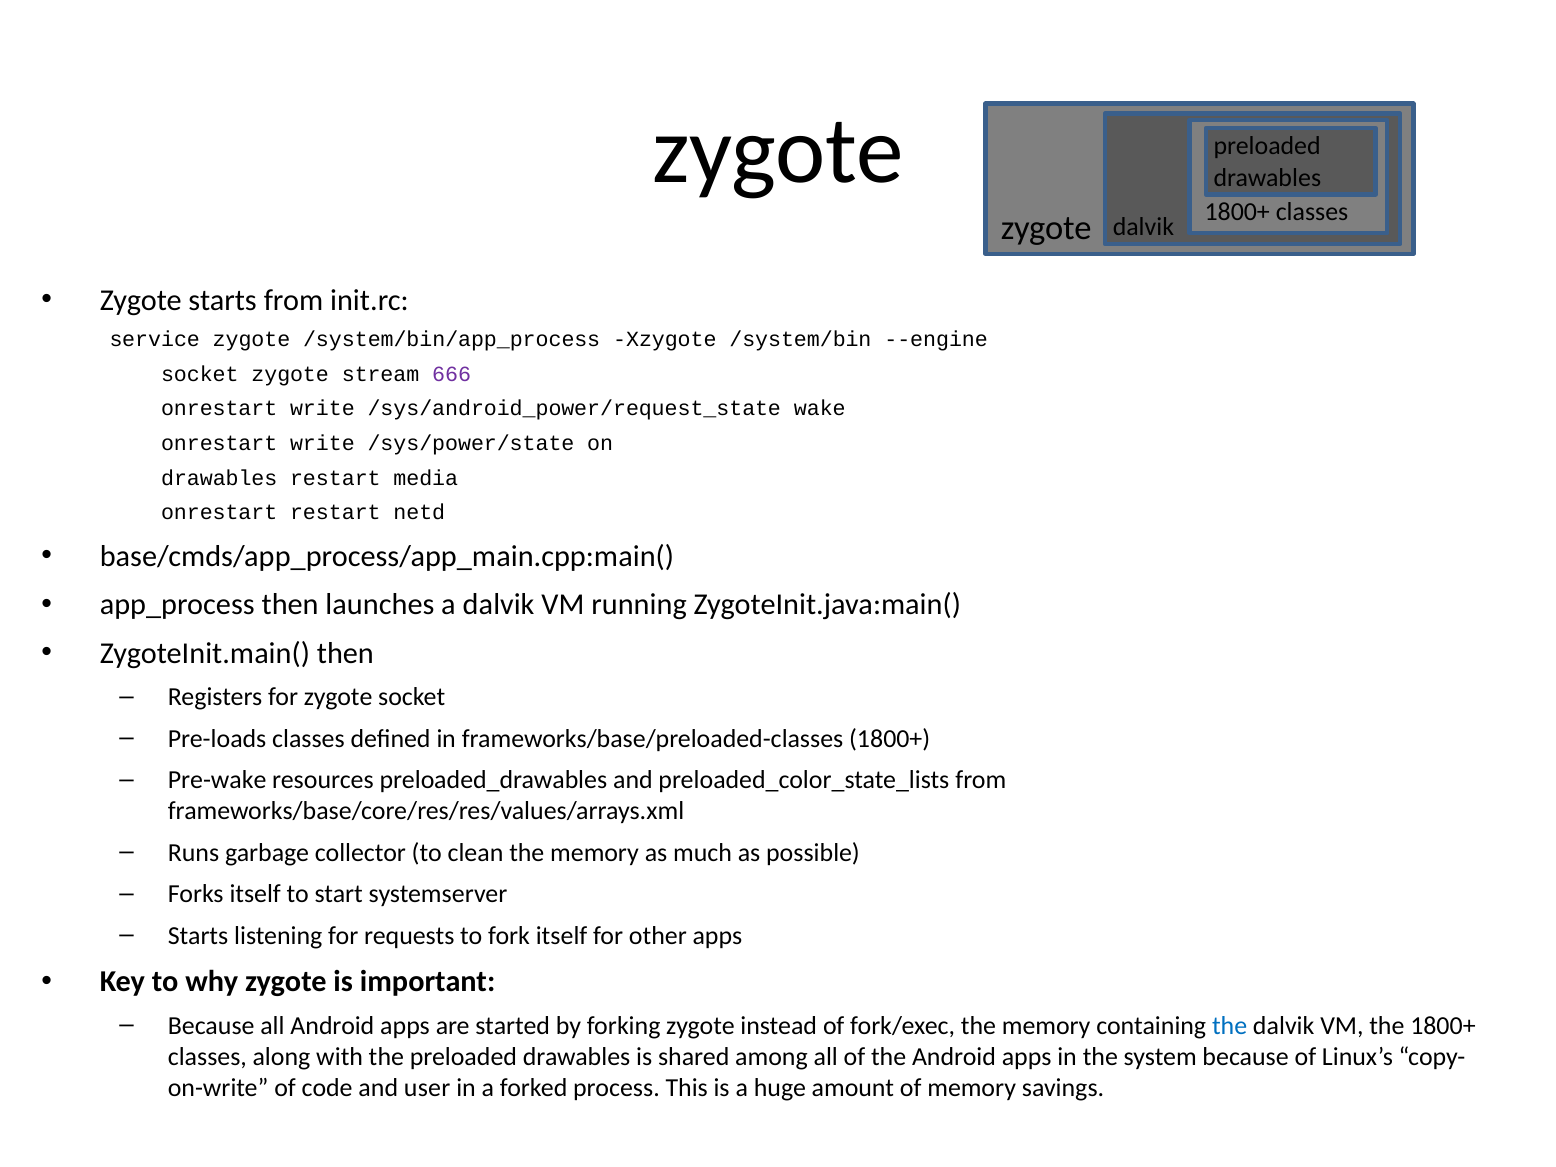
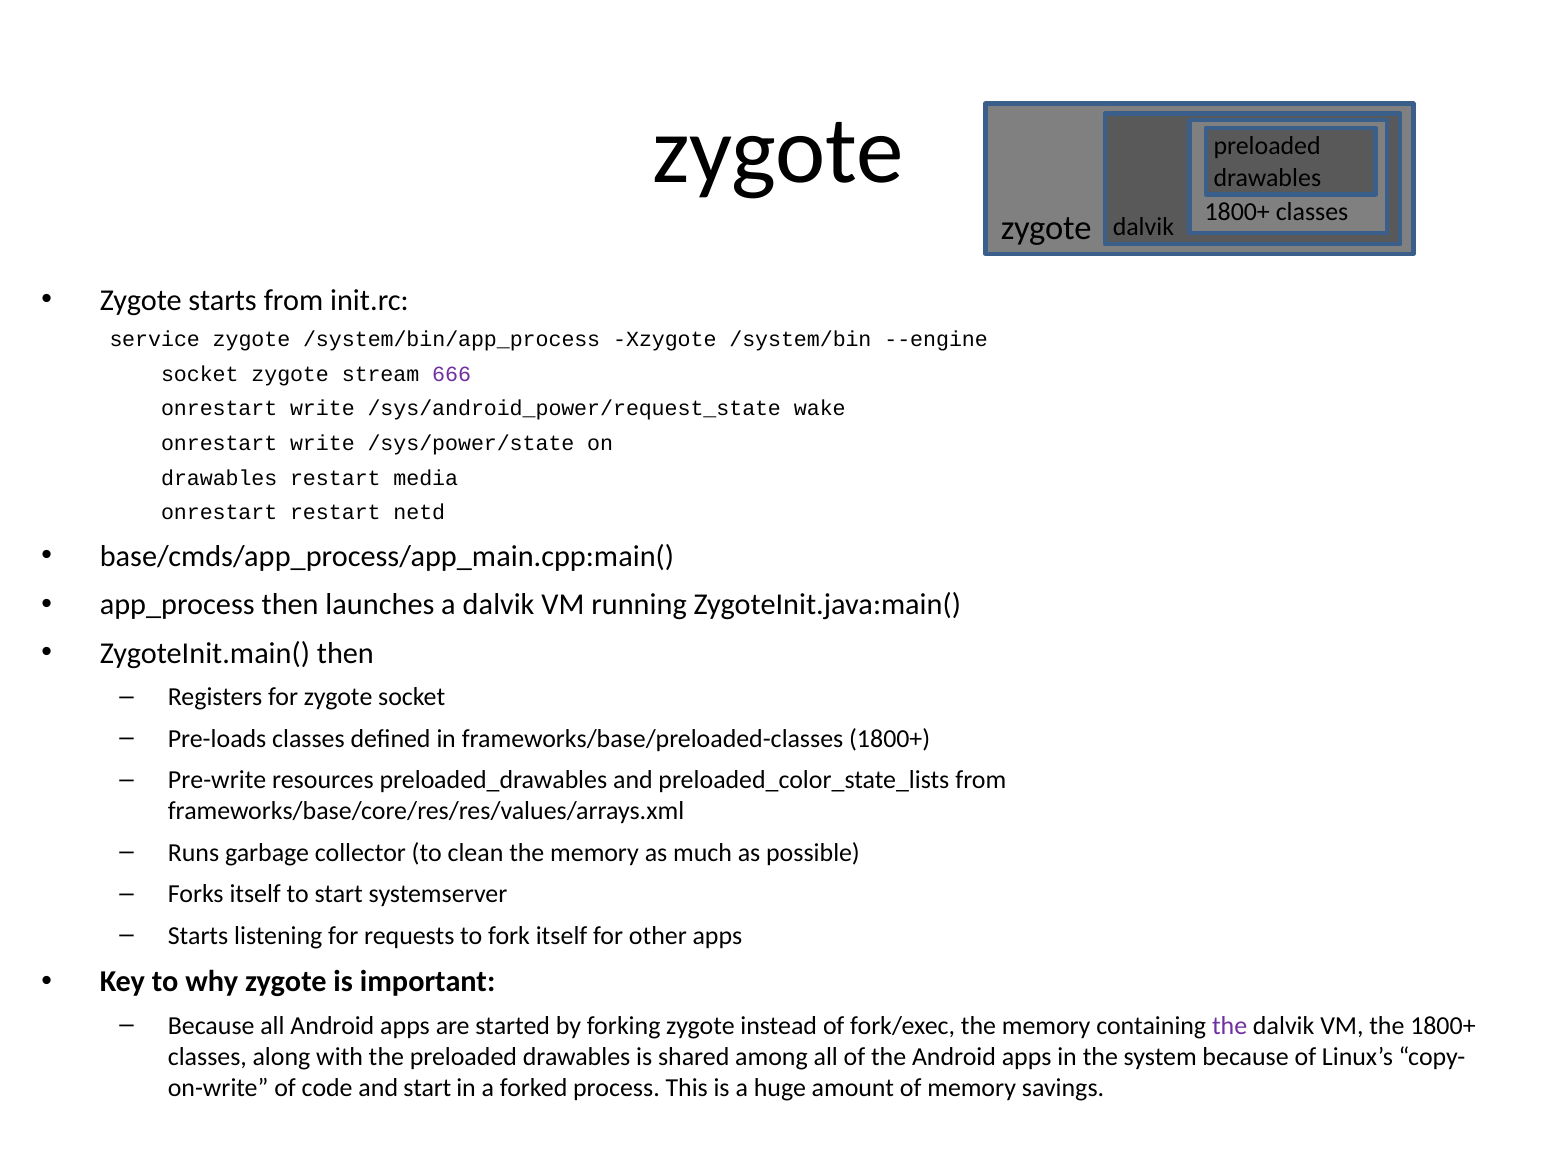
Pre-wake: Pre-wake -> Pre-write (217, 780)
the colour: blue -> purple (1230, 1026)
and user: user -> start (427, 1088)
